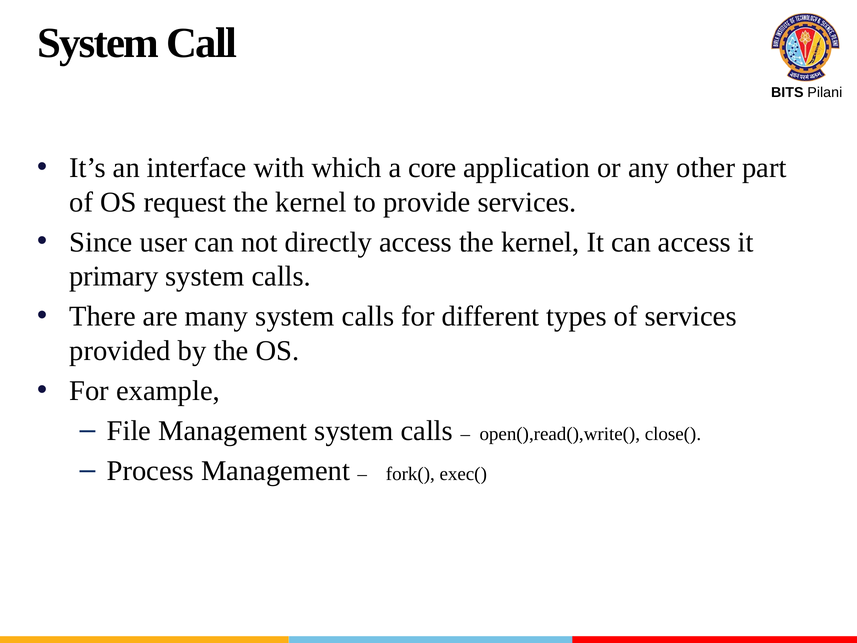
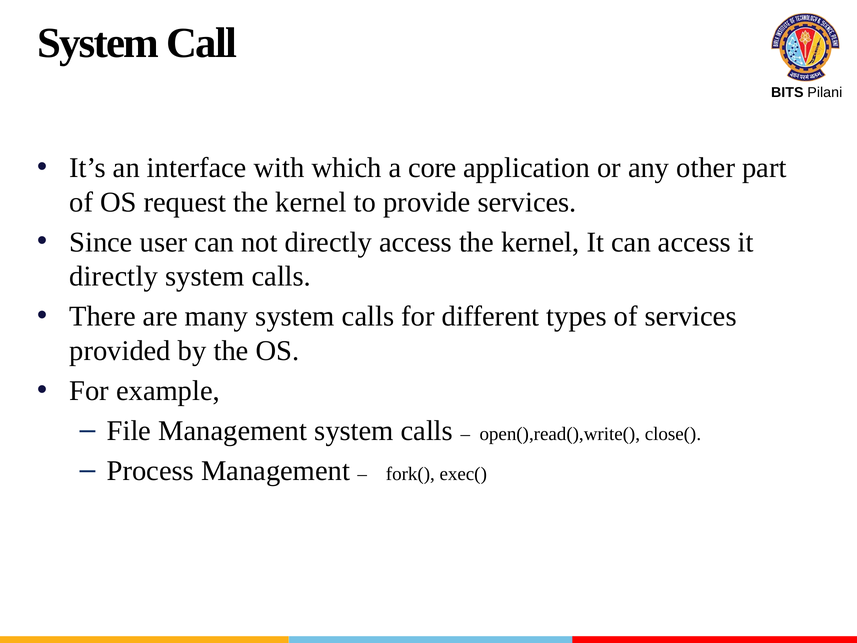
primary: primary -> directly (114, 276)
